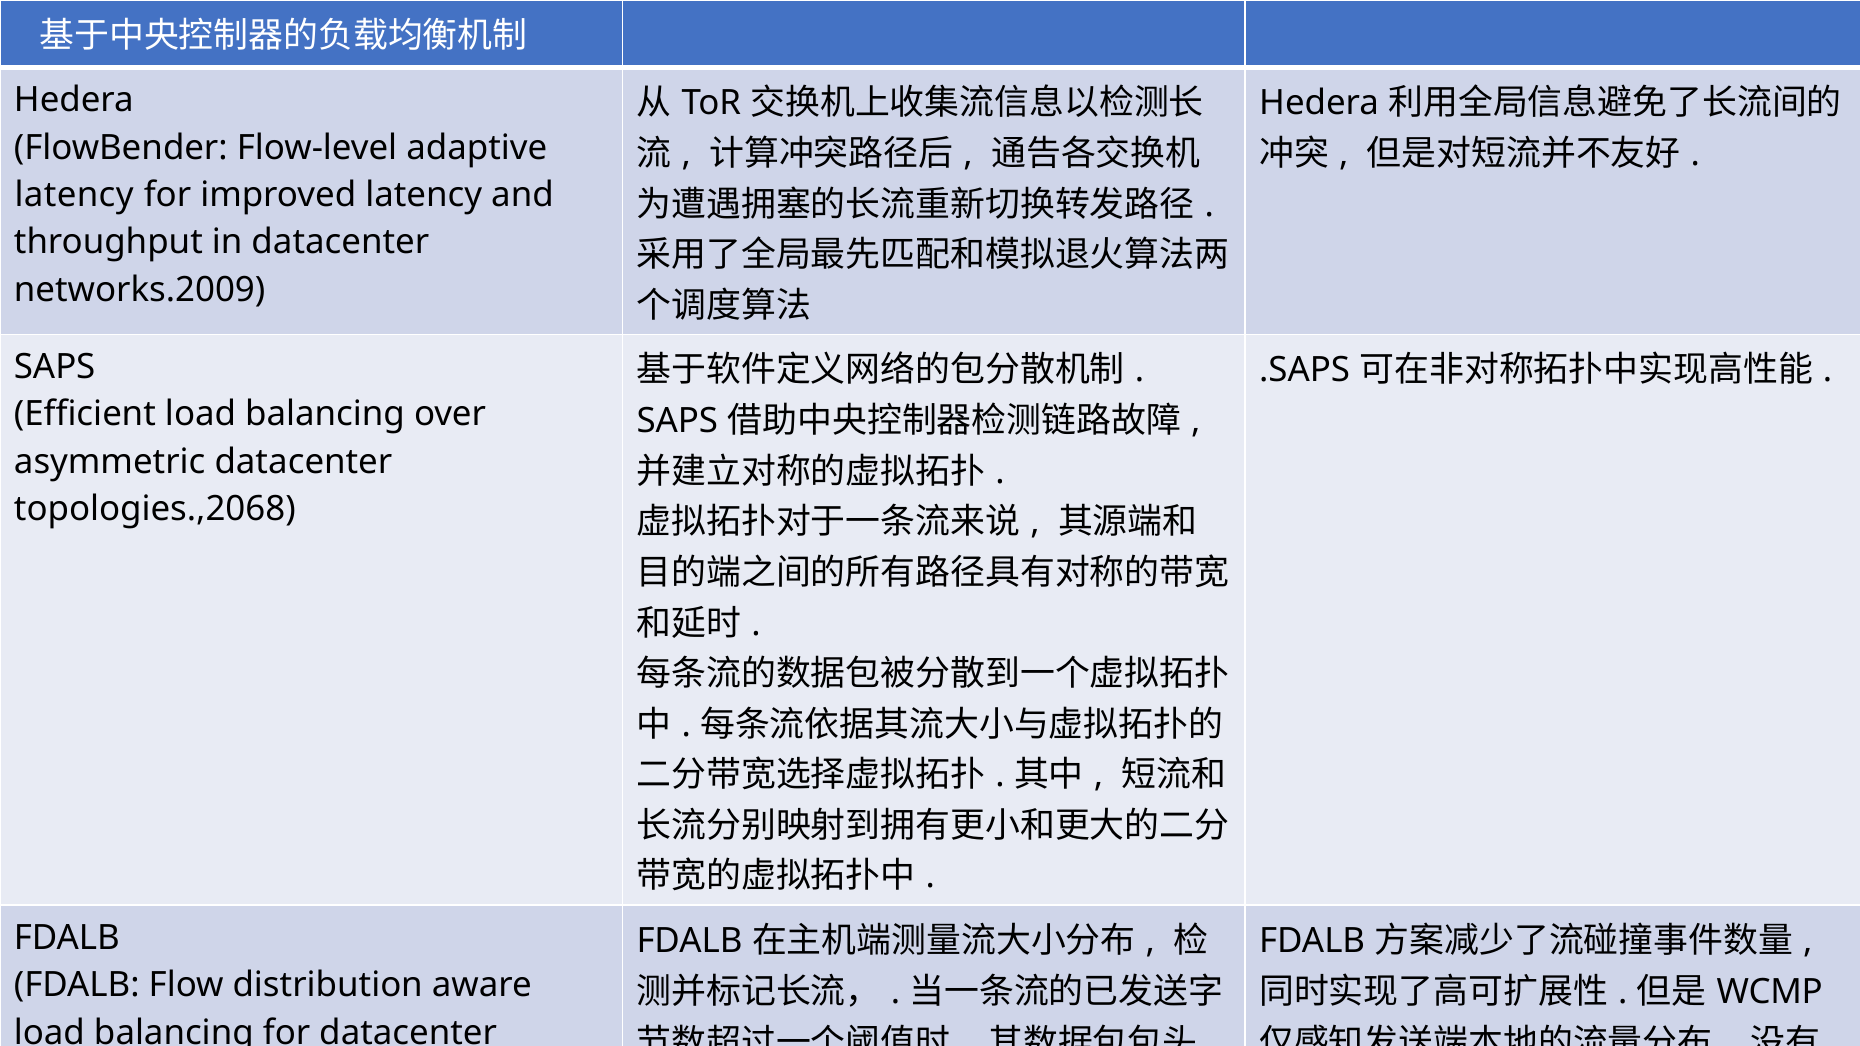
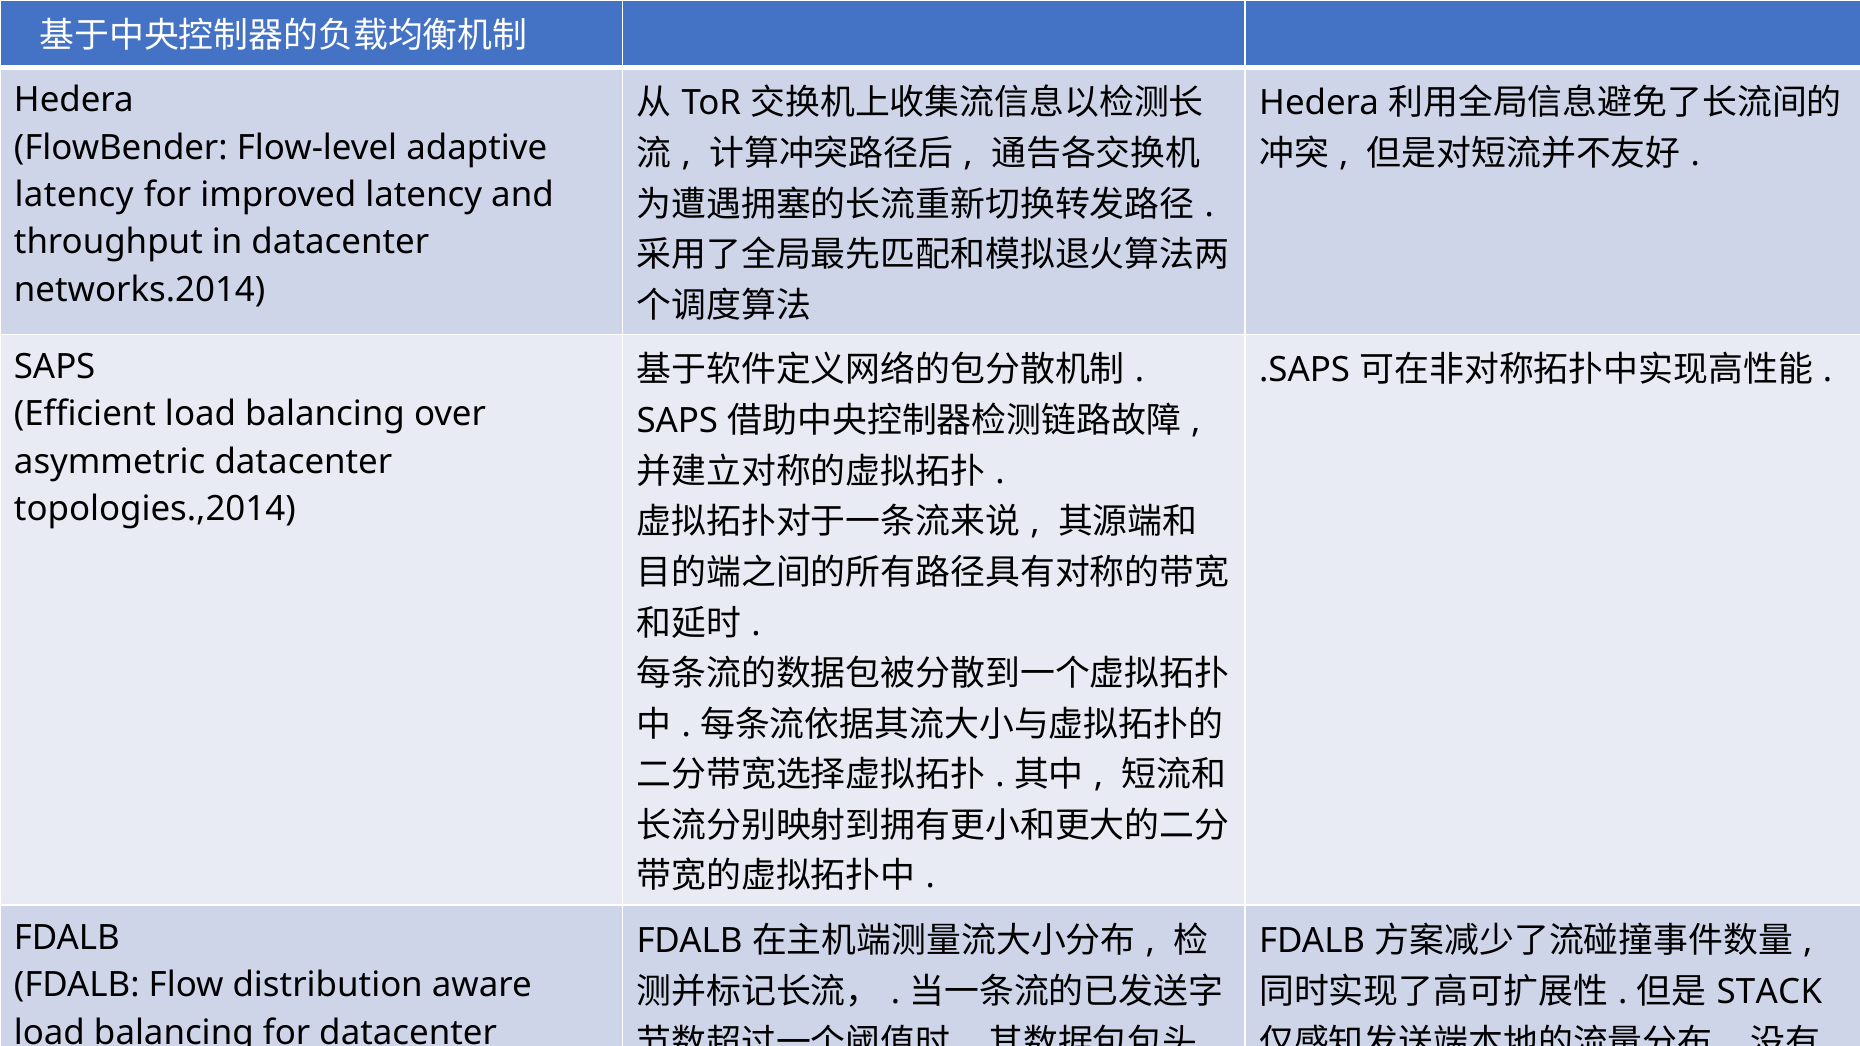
networks.2009: networks.2009 -> networks.2014 (140, 290)
topologies.,2068: topologies.,2068 -> topologies.,2014 (155, 509)
WCMP: WCMP -> STACK (1769, 992)
